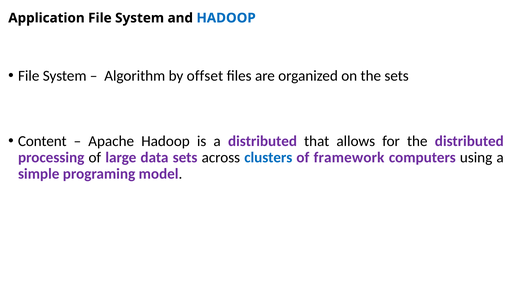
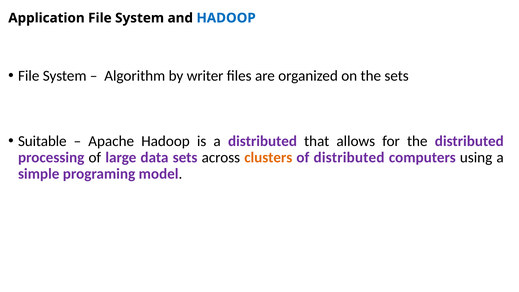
offset: offset -> writer (205, 76)
Content: Content -> Suitable (42, 141)
clusters colour: blue -> orange (268, 157)
of framework: framework -> distributed (349, 157)
